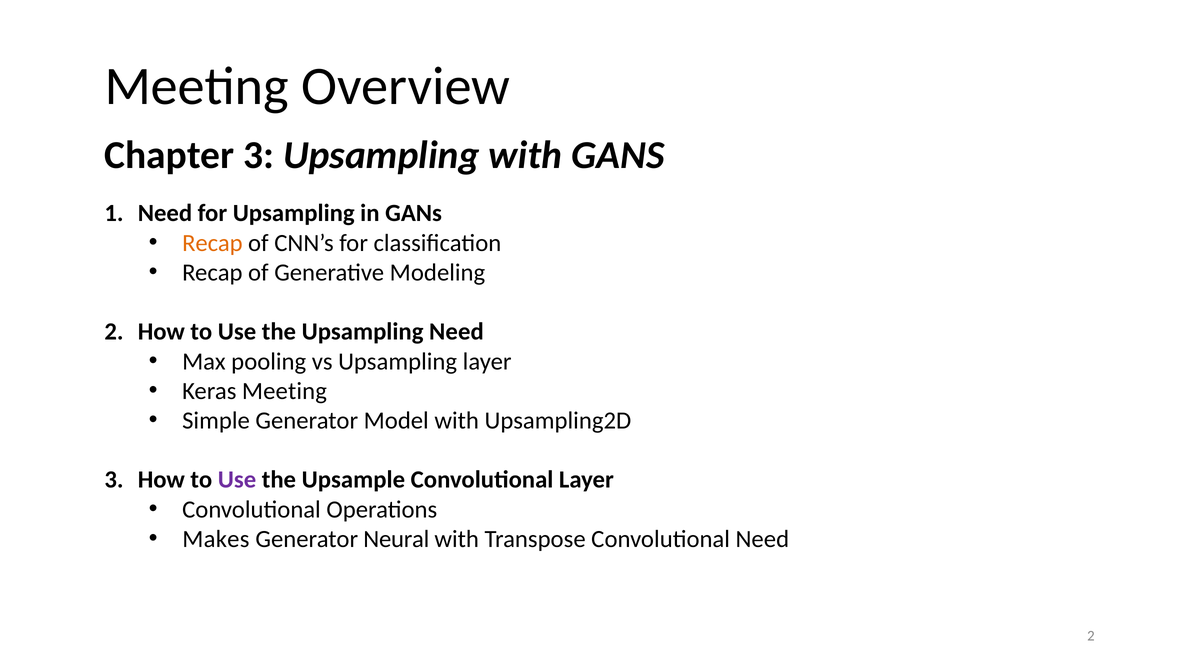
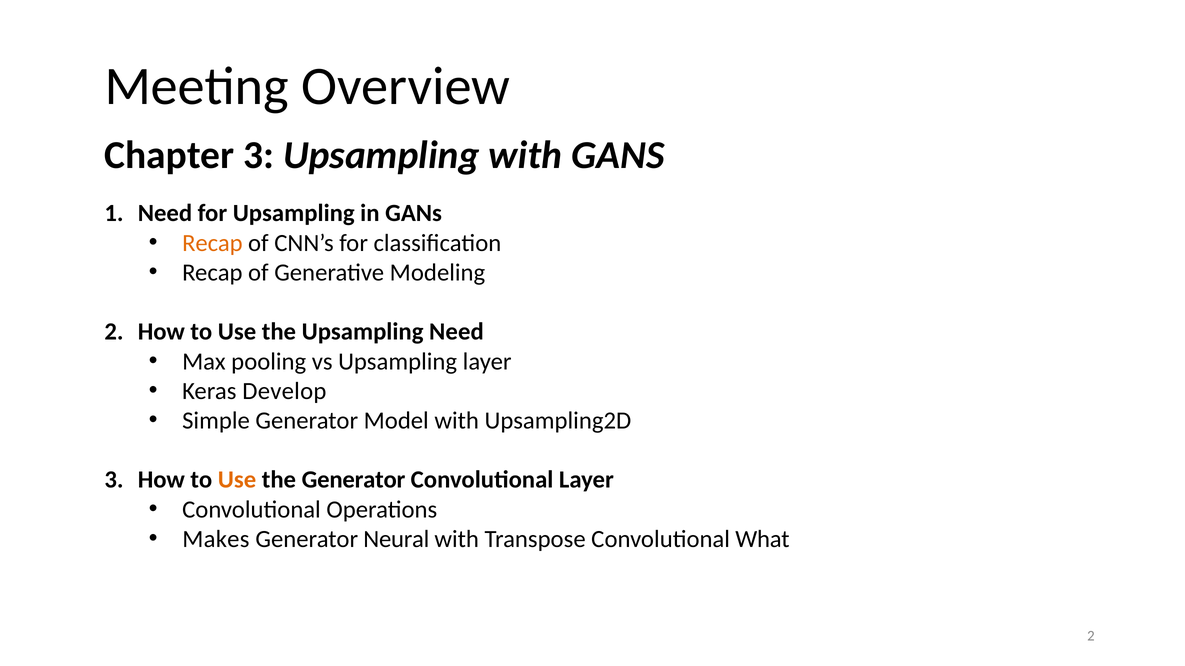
Keras Meeting: Meeting -> Develop (284, 391)
Use colour: purple -> orange (237, 480)
the Upsample: Upsample -> Generator (353, 480)
Convolutional Need: Need -> What (762, 540)
